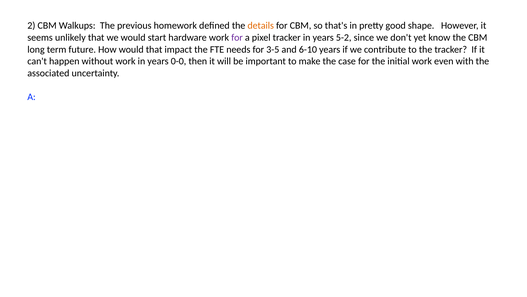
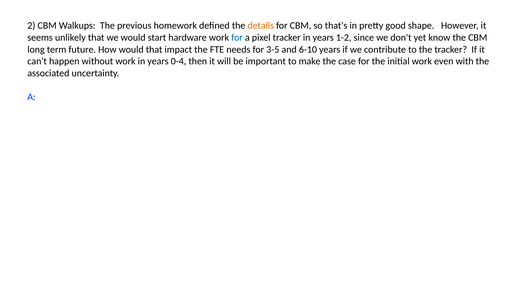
for colour: purple -> blue (237, 37)
5-2: 5-2 -> 1-2 (344, 37)
0-0: 0-0 -> 0-4 (179, 61)
